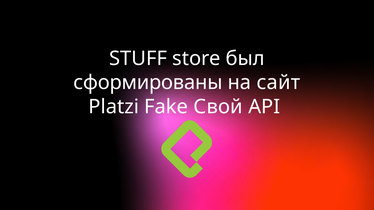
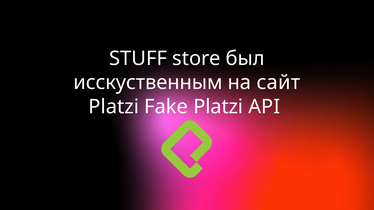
сформированы: сформированы -> исскуственным (148, 83)
Fake Свой: Свой -> Platzi (218, 107)
